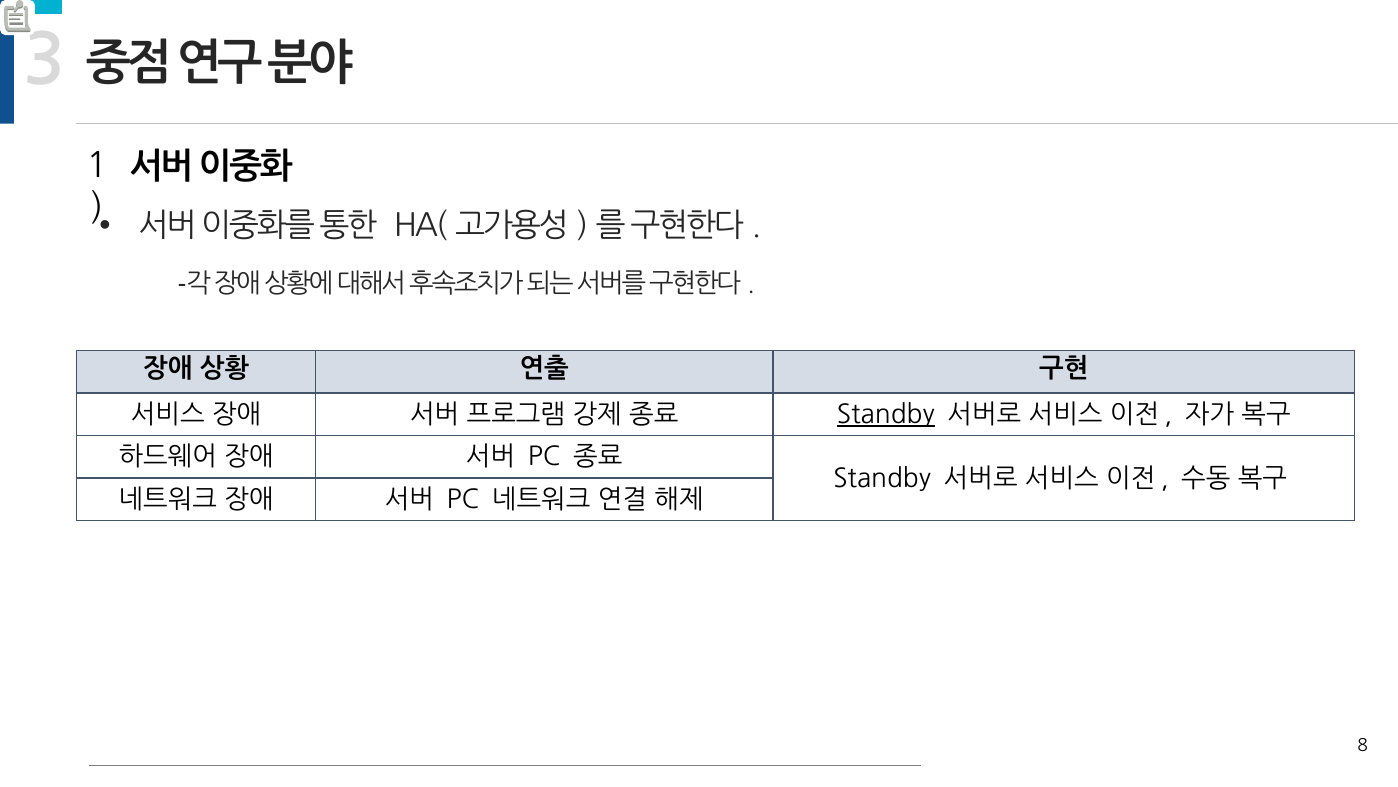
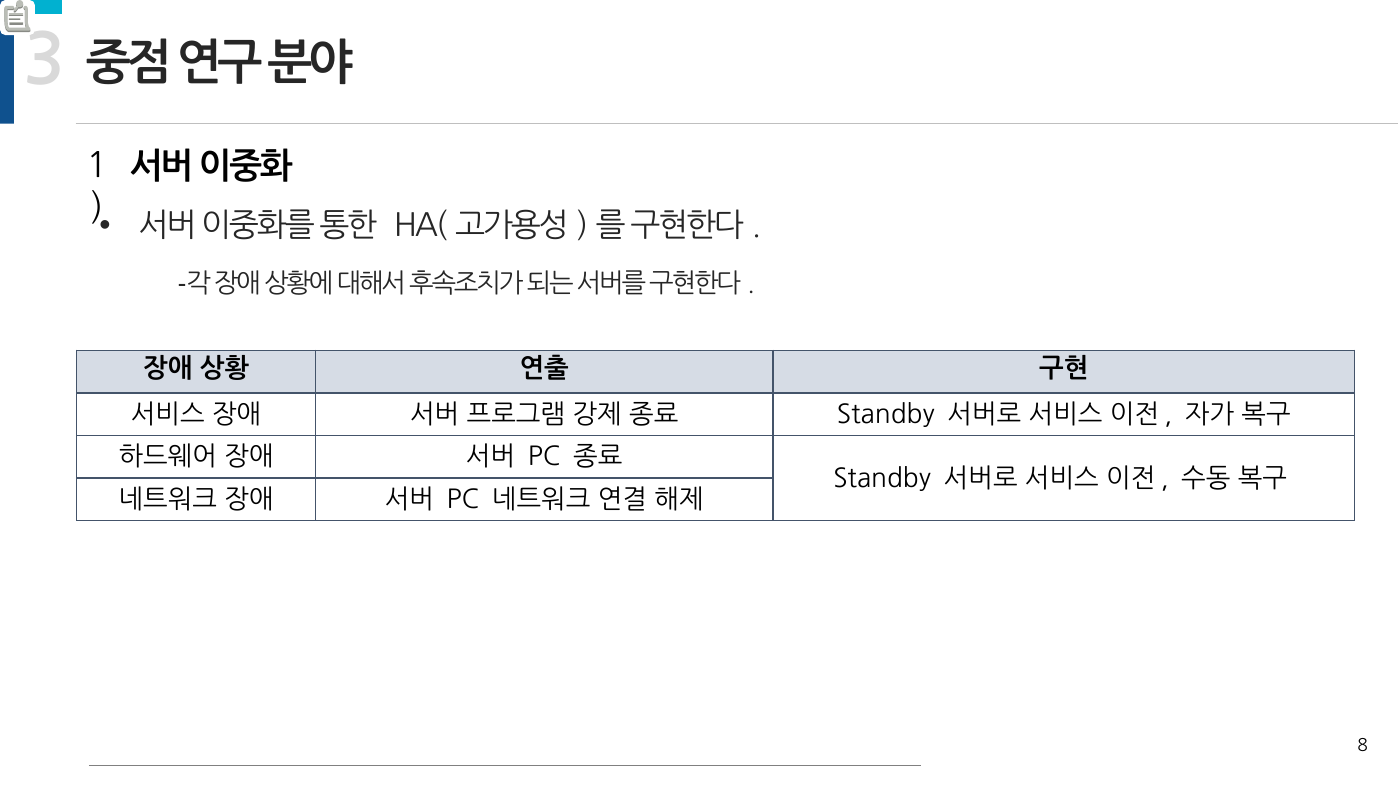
Standby underline: present -> none (886, 414)
